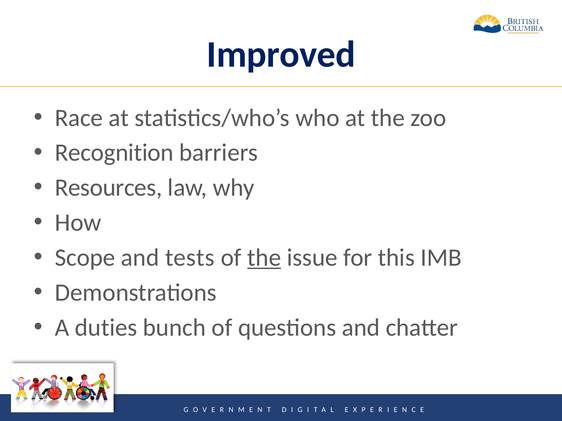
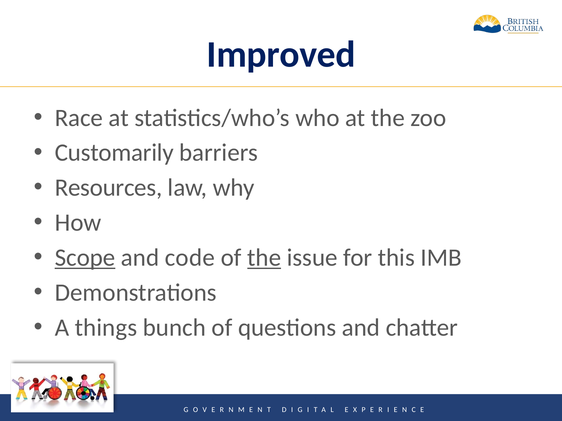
Recognition: Recognition -> Customarily (114, 153)
Scope underline: none -> present (85, 258)
tests: tests -> code (190, 258)
duties: duties -> things (106, 328)
